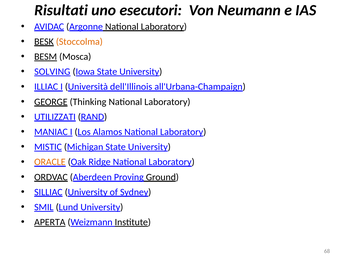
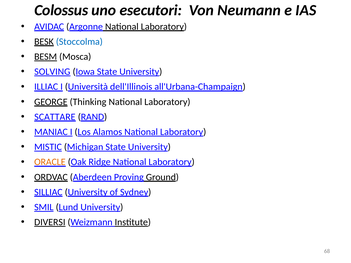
Risultati: Risultati -> Colossus (61, 10)
Stoccolma colour: orange -> blue (79, 42)
UTILIZZATI: UTILIZZATI -> SCATTARE (55, 117)
APERTA: APERTA -> DIVERSI (50, 222)
